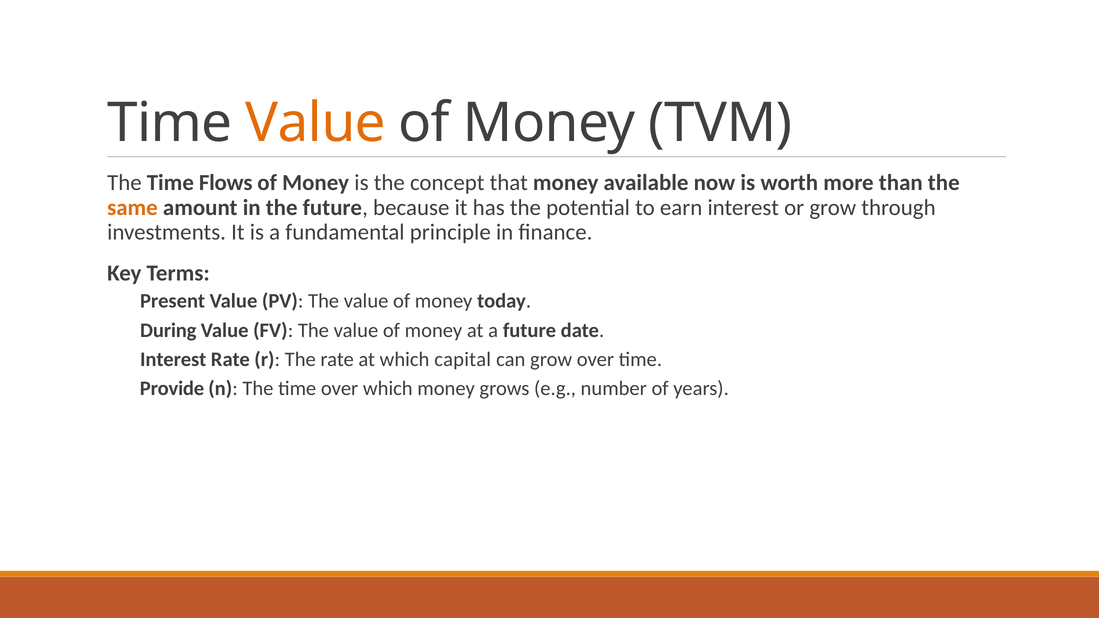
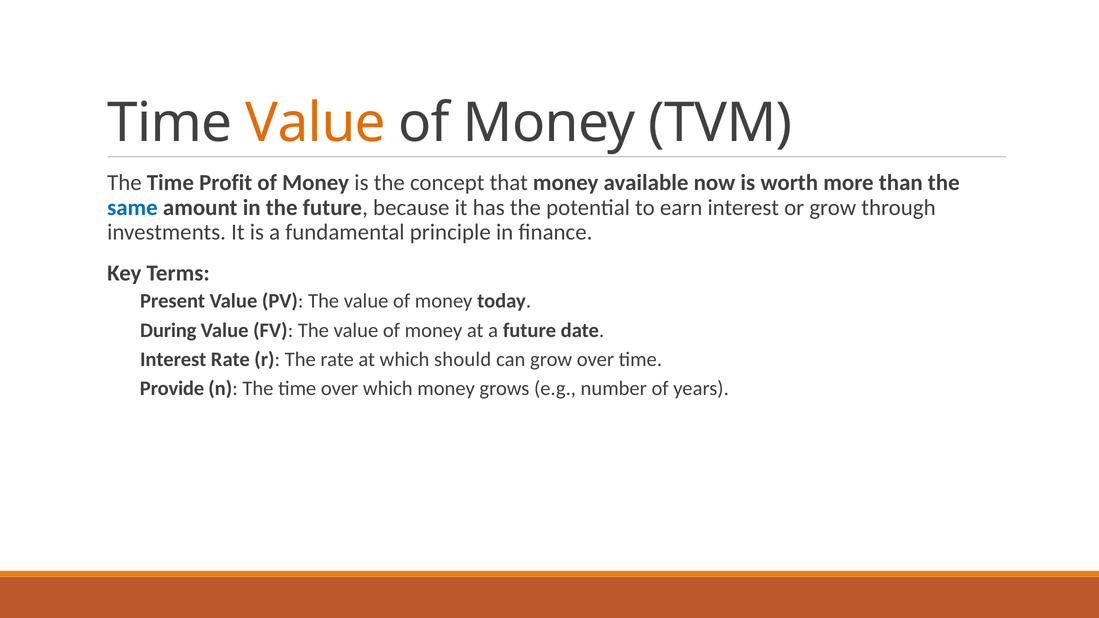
Flows: Flows -> Profit (226, 183)
same colour: orange -> blue (132, 208)
capital: capital -> should (463, 359)
